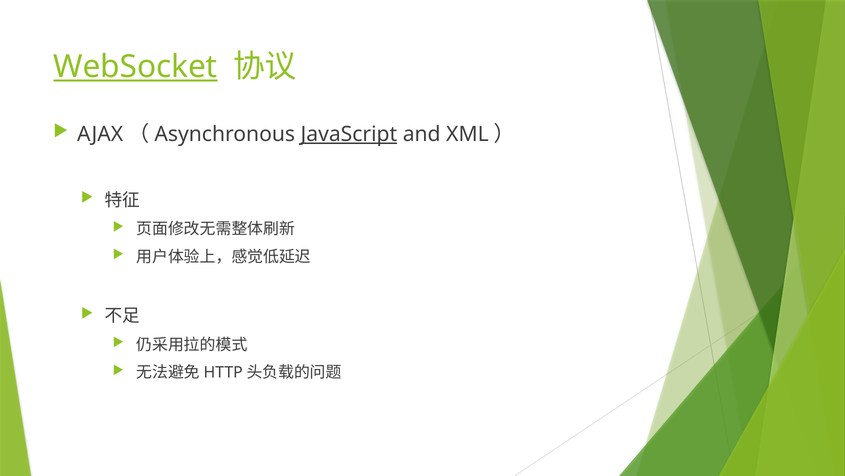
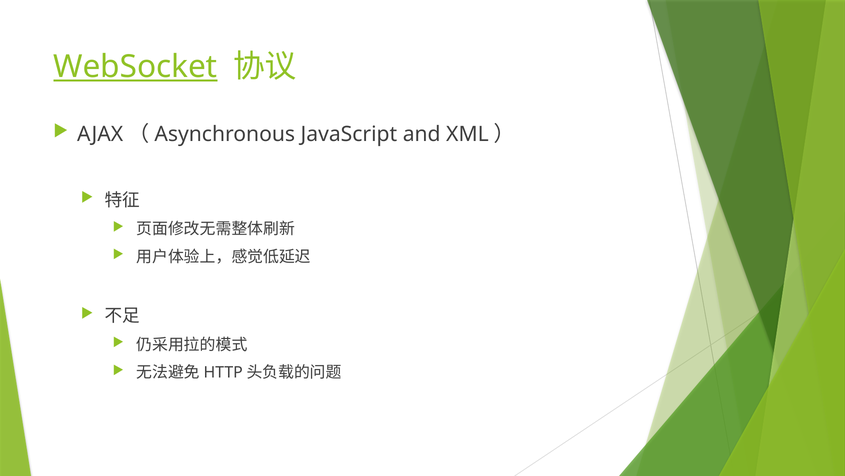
JavaScript underline: present -> none (349, 134)
